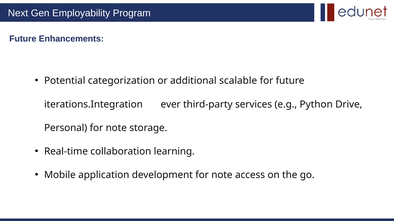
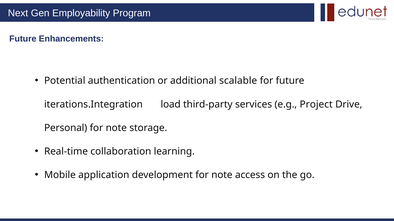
categorization: categorization -> authentication (122, 81)
ever: ever -> load (171, 105)
Python: Python -> Project (316, 105)
